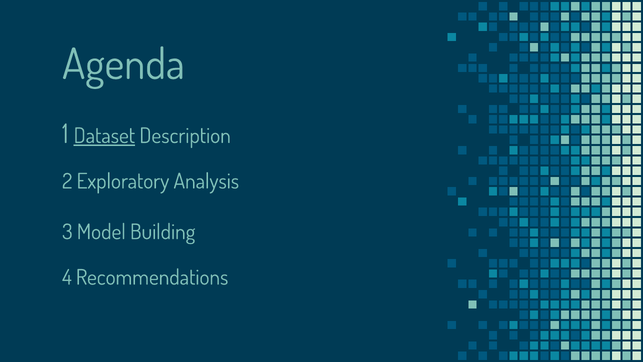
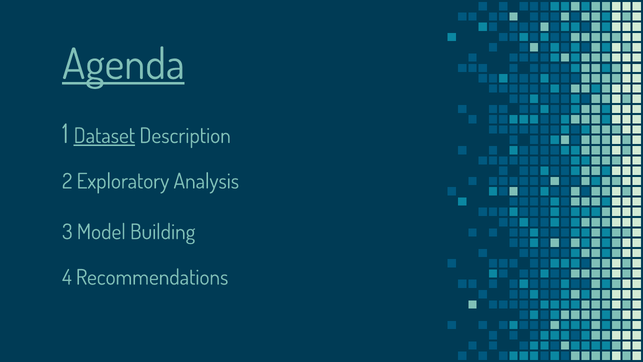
Agenda underline: none -> present (123, 65)
